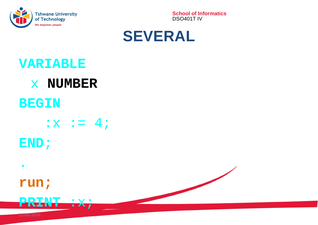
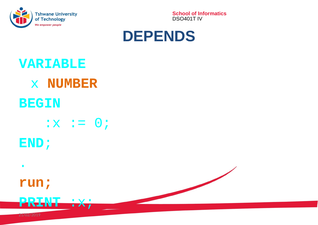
SEVERAL: SEVERAL -> DEPENDS (159, 36)
NUMBER colour: black -> orange (72, 83)
4: 4 -> 0 (103, 123)
